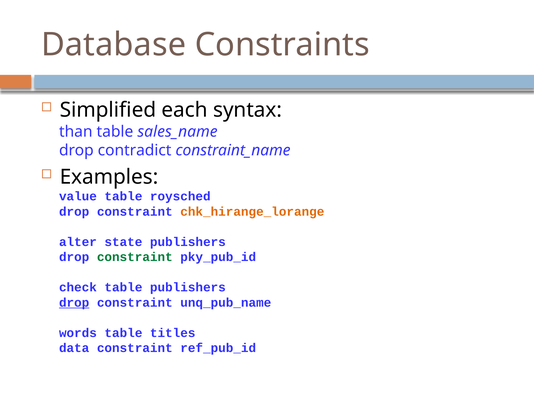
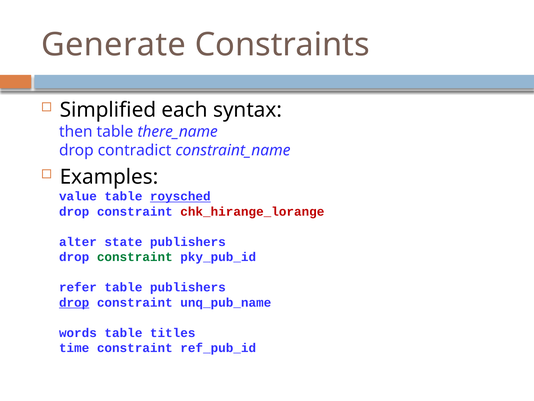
Database: Database -> Generate (113, 45)
than: than -> then (76, 131)
sales_name: sales_name -> there_name (178, 131)
roysched underline: none -> present (180, 196)
chk_hirange_lorange colour: orange -> red (252, 211)
check: check -> refer (78, 287)
data: data -> time (74, 348)
